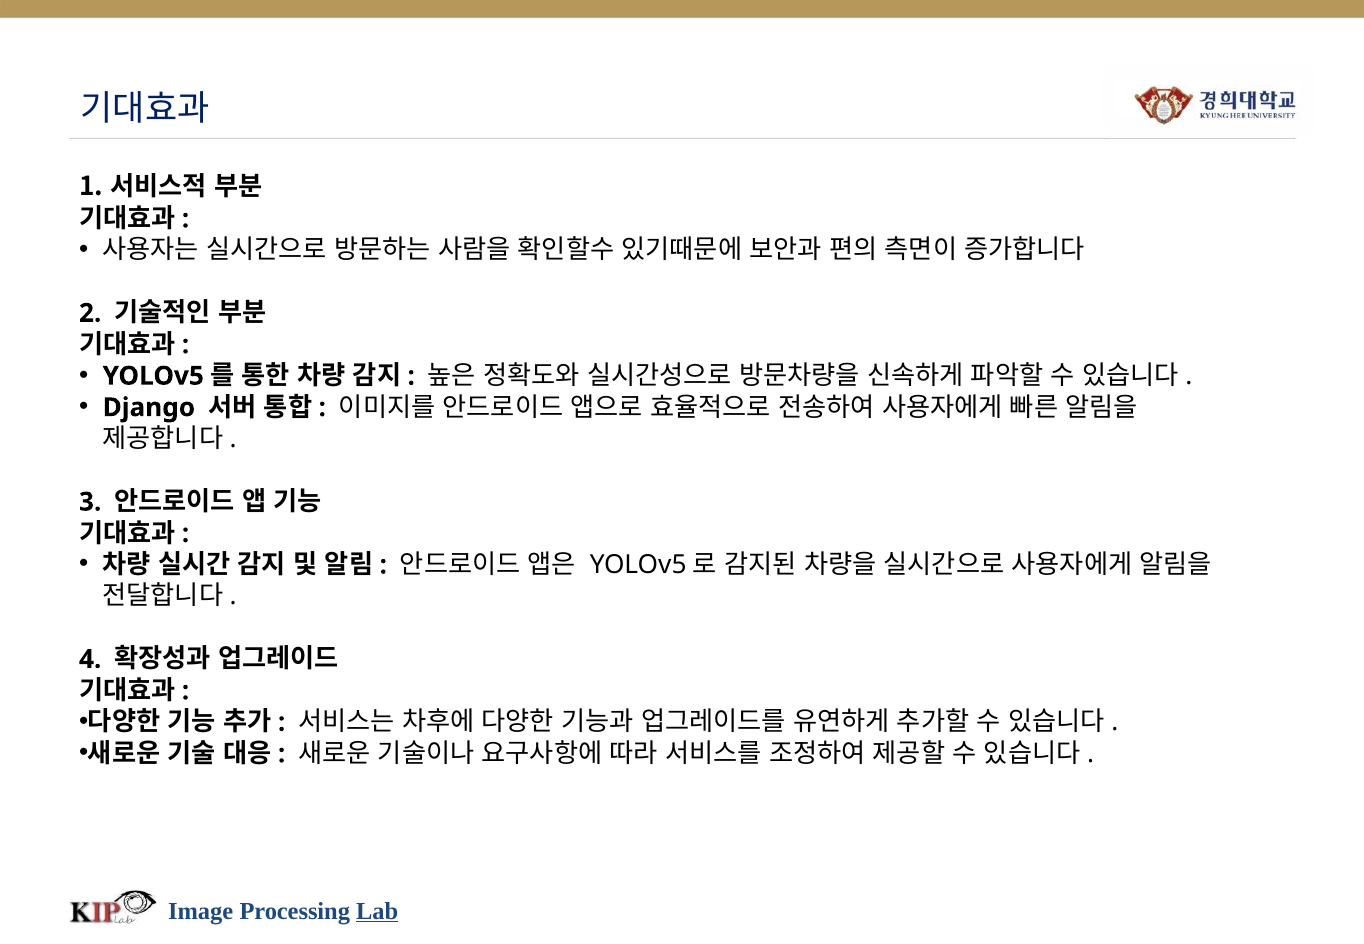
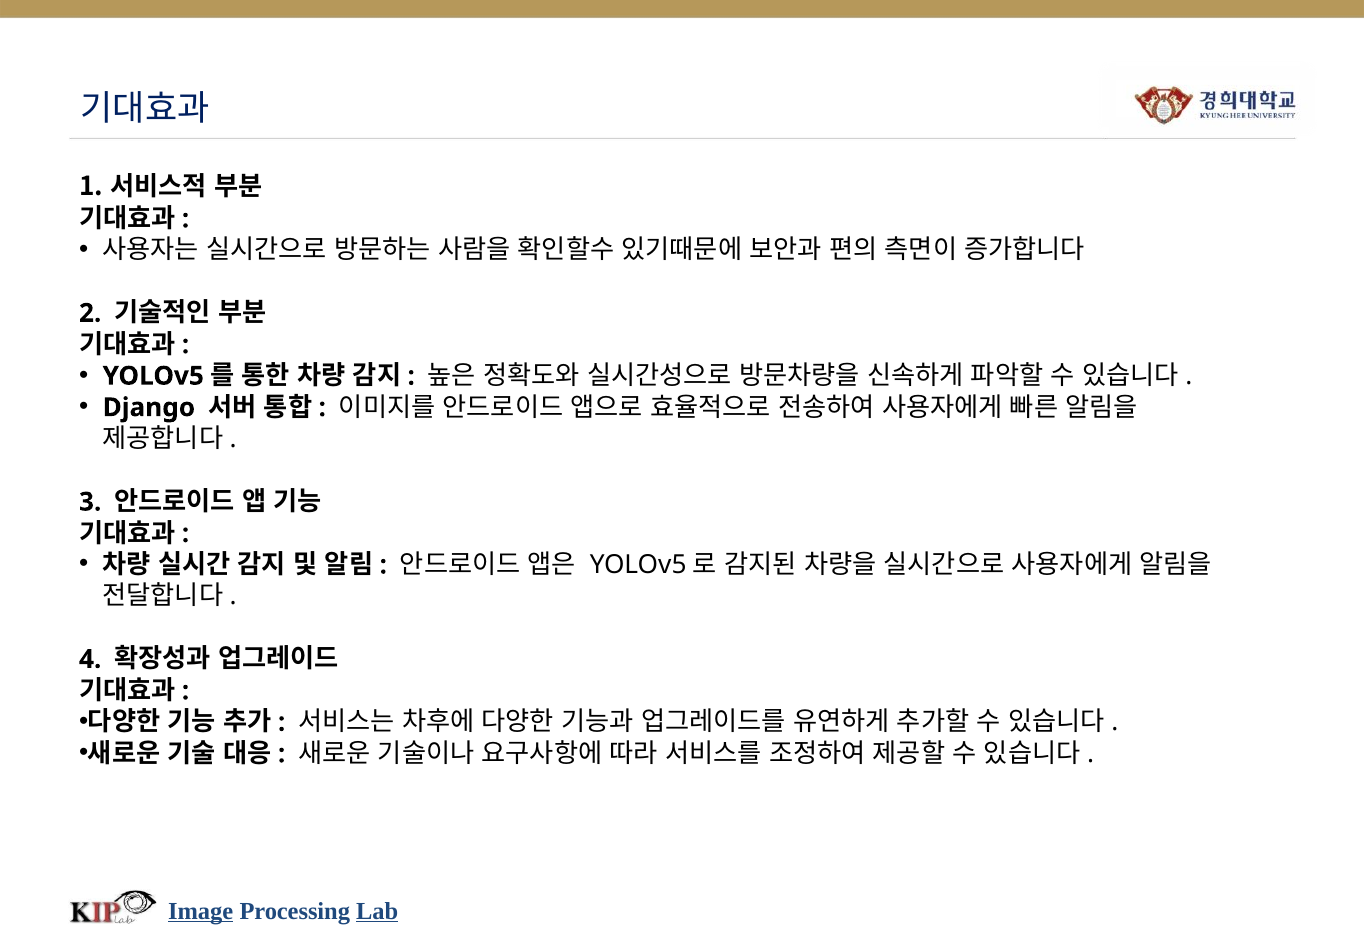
Image underline: none -> present (201, 911)
